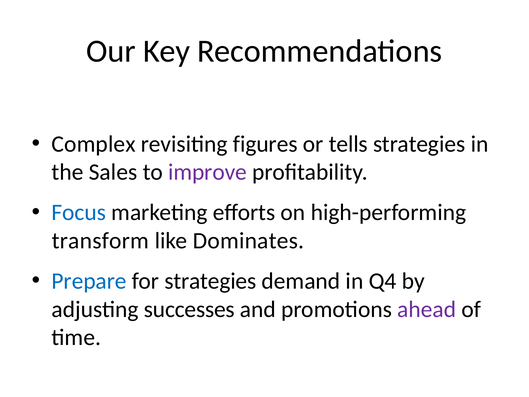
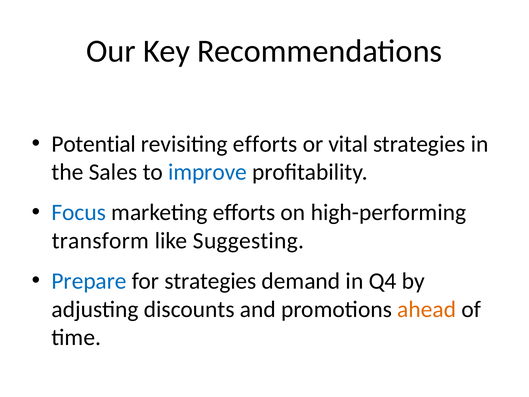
Complex: Complex -> Potential (94, 144)
revisiting figures: figures -> efforts (265, 144)
tells: tells -> vital (348, 144)
improve colour: purple -> blue (207, 172)
Dominates: Dominates -> Suggesting (248, 241)
successes: successes -> discounts (189, 309)
ahead colour: purple -> orange (427, 309)
